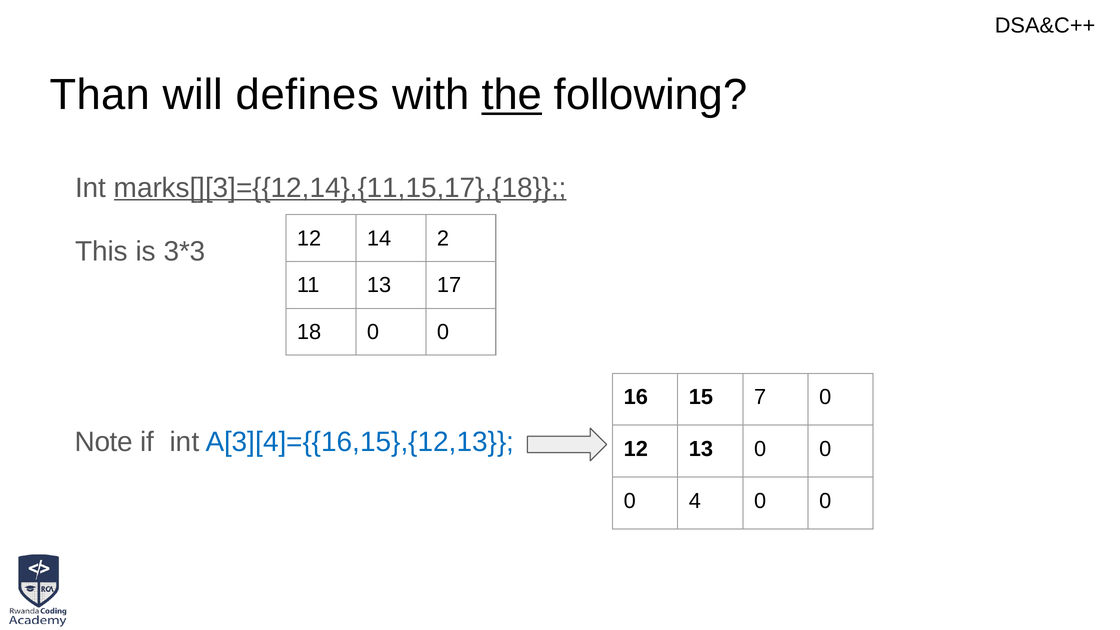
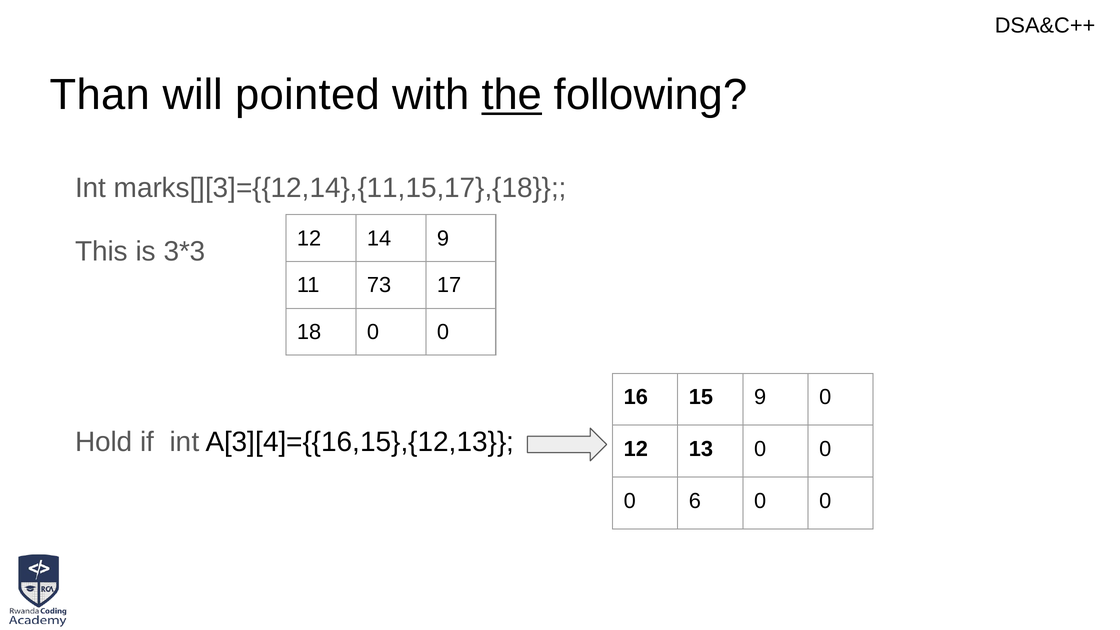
defines: defines -> pointed (307, 95)
marks[][3]={{12,14},{11,15,17},{18 underline: present -> none (340, 188)
14 2: 2 -> 9 (443, 238)
11 13: 13 -> 73 (379, 285)
15 7: 7 -> 9 (760, 397)
Note: Note -> Hold (104, 442)
A[3][4]={{16,15},{12,13 colour: blue -> black (360, 442)
4: 4 -> 6 (695, 501)
